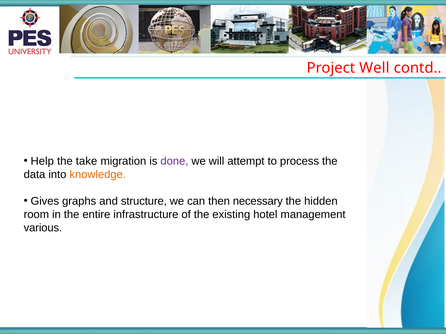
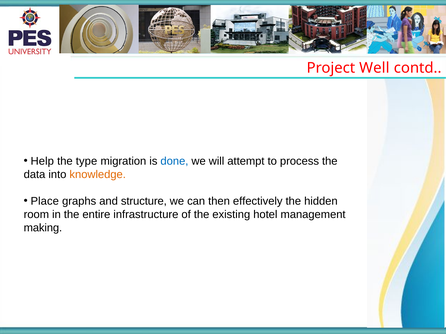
take: take -> type (87, 161)
done colour: purple -> blue (174, 161)
Gives: Gives -> Place (45, 202)
necessary: necessary -> effectively (258, 202)
various: various -> making (43, 228)
